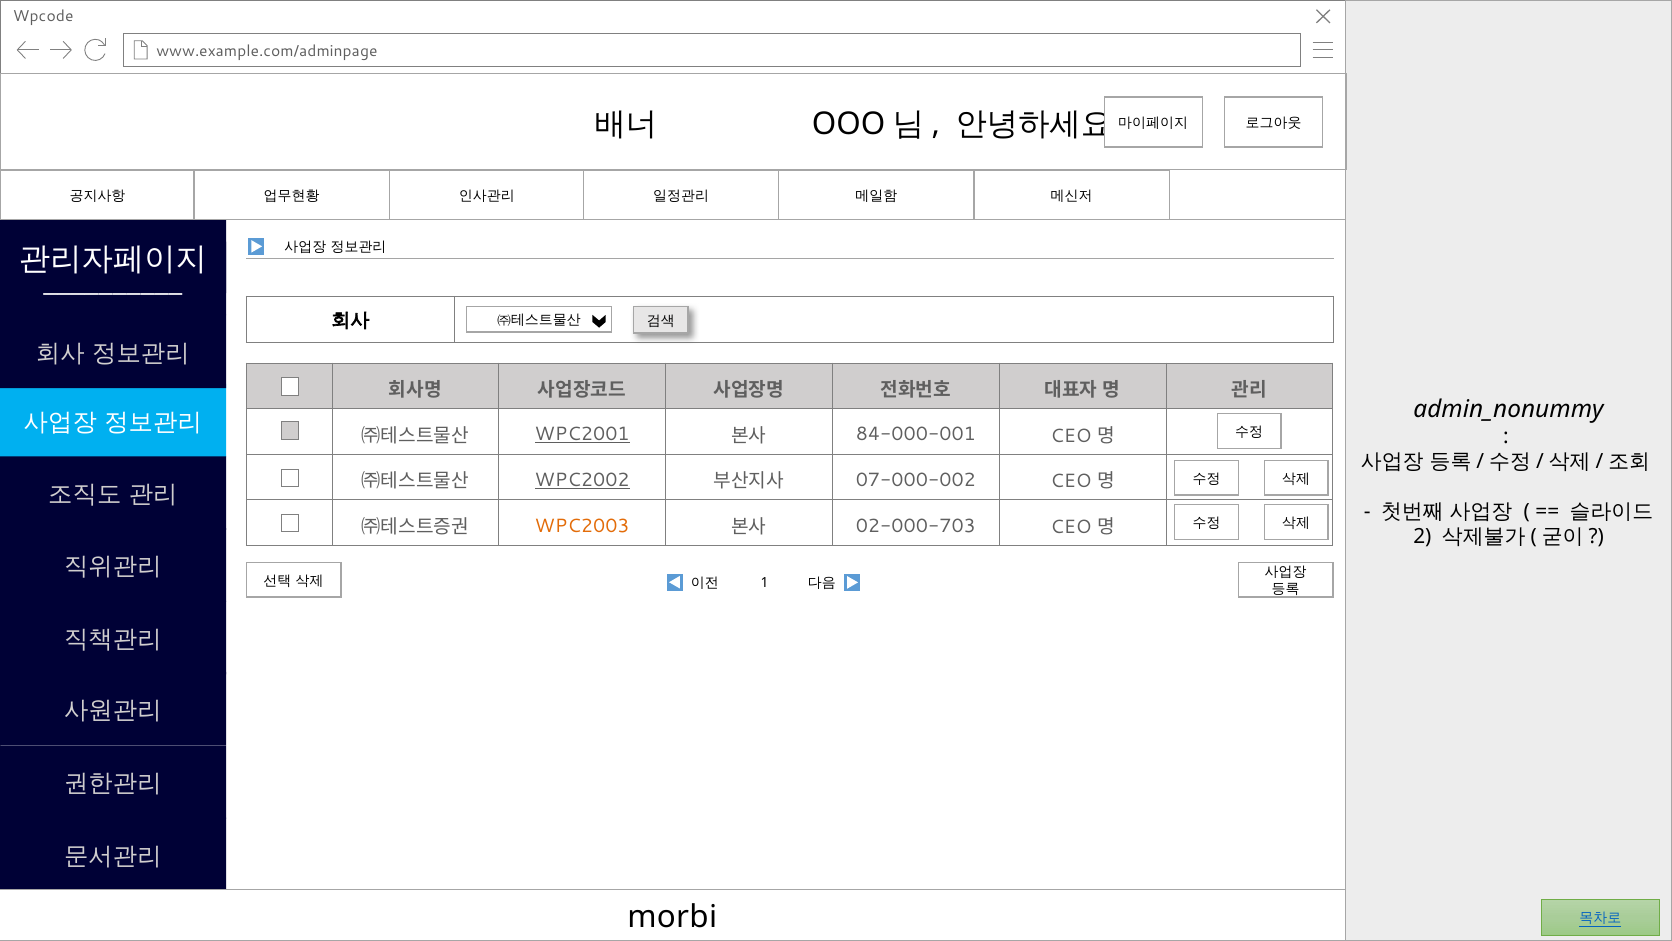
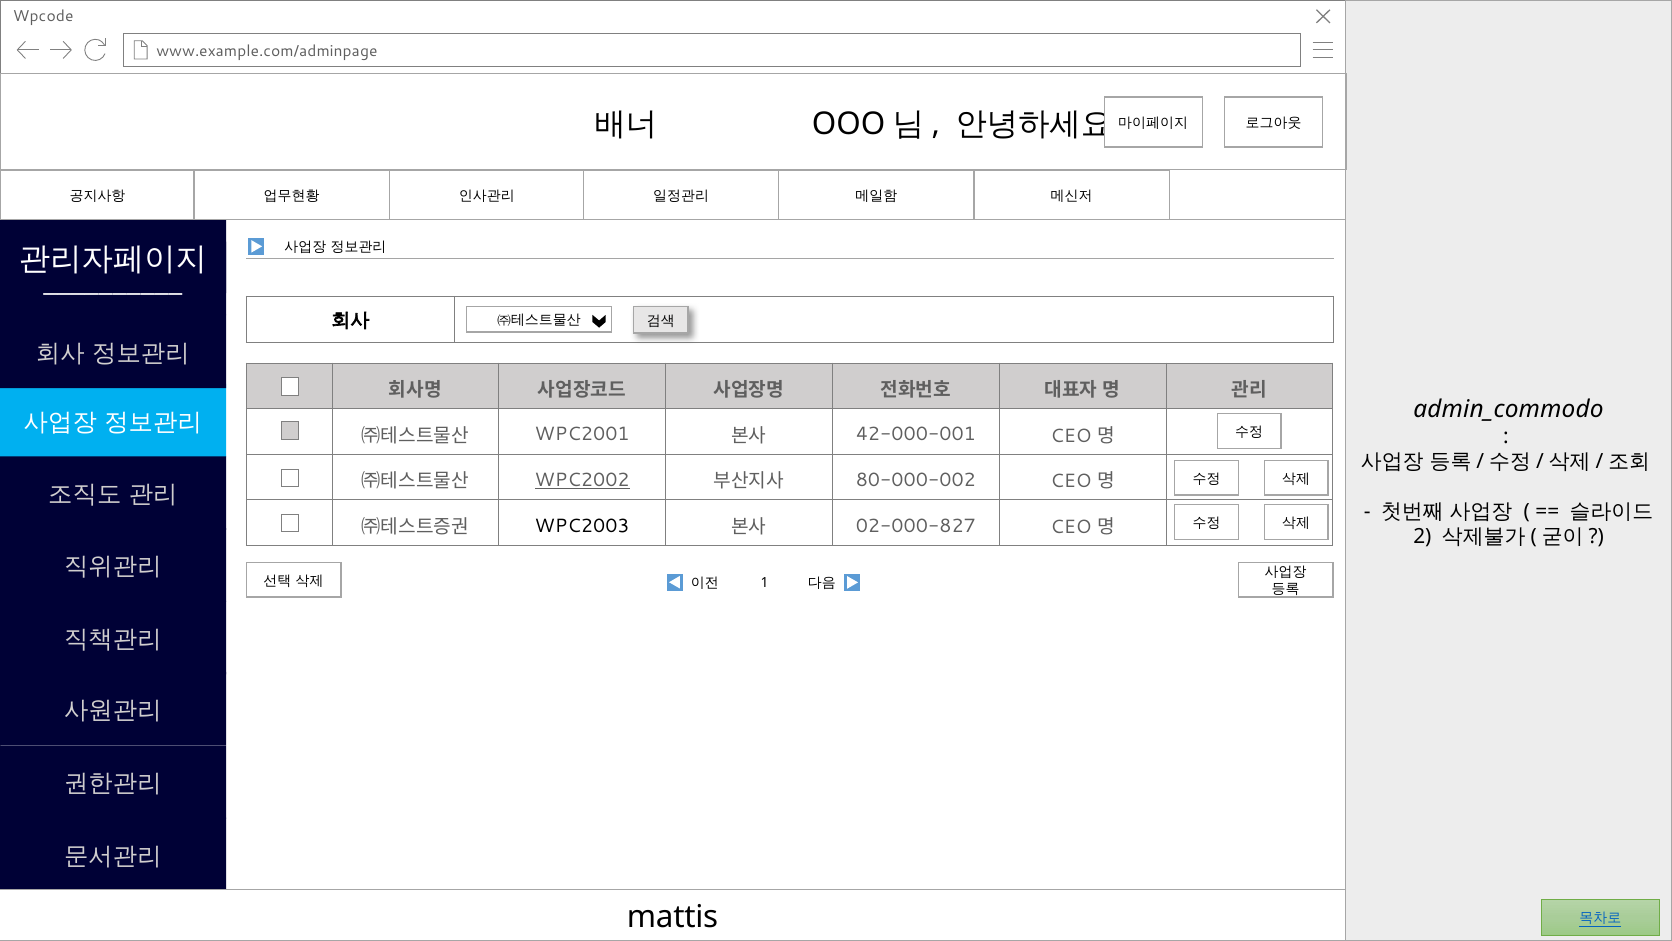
admin_nonummy: admin_nonummy -> admin_commodo (1508, 409)
WPC2001 underline: present -> none (582, 434)
84-000-001: 84-000-001 -> 42-000-001 (916, 434)
07-000-002: 07-000-002 -> 80-000-002 (916, 480)
WPC2003 colour: orange -> black (582, 526)
02-000-703: 02-000-703 -> 02-000-827 (916, 526)
morbi: morbi -> mattis (673, 917)
